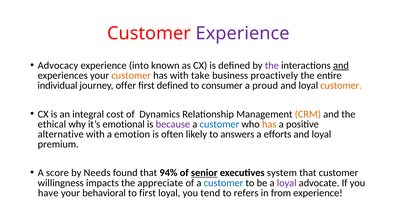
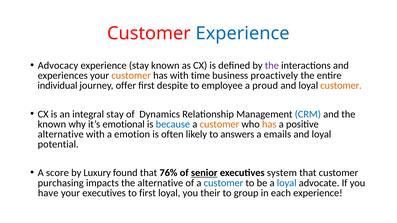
Experience colour: purple -> blue (243, 33)
experience into: into -> stay (139, 66)
and underline: present -> none (341, 66)
take: take -> time (200, 76)
first defined: defined -> despite (172, 86)
consumer: consumer -> employee (222, 86)
integral cost: cost -> stay (115, 114)
CRM colour: orange -> blue (308, 114)
ethical: ethical -> known (52, 124)
because colour: purple -> blue (173, 124)
customer colour: blue -> orange (219, 124)
efforts: efforts -> emails (277, 134)
premium: premium -> potential (58, 144)
Needs: Needs -> Luxury (97, 173)
94%: 94% -> 76% (168, 173)
willingness: willingness -> purchasing (61, 183)
the appreciate: appreciate -> alternative (160, 183)
loyal colour: purple -> blue (287, 183)
your behavioral: behavioral -> executives (104, 193)
tend: tend -> their (210, 193)
refers: refers -> group (246, 193)
from: from -> each (281, 193)
